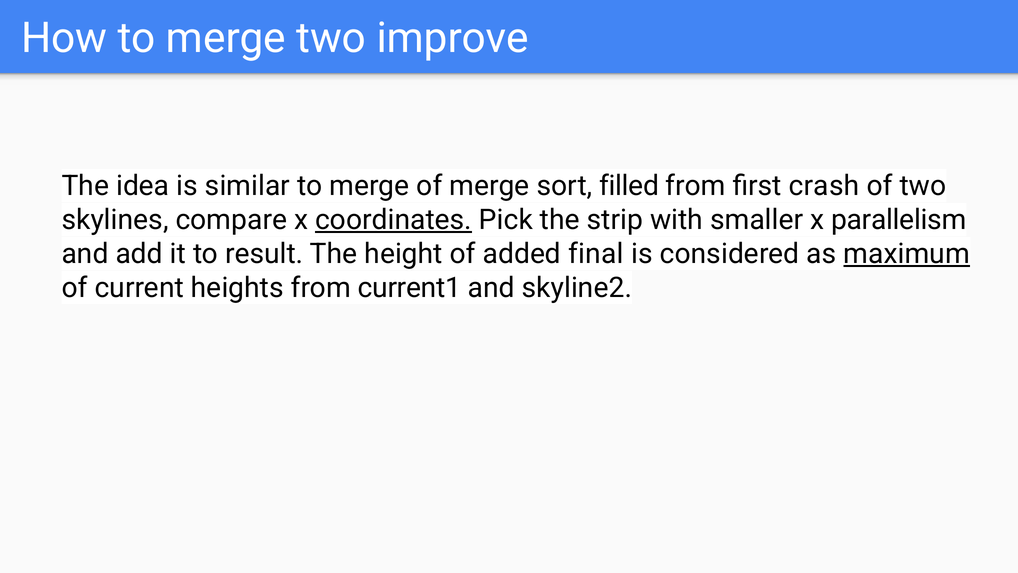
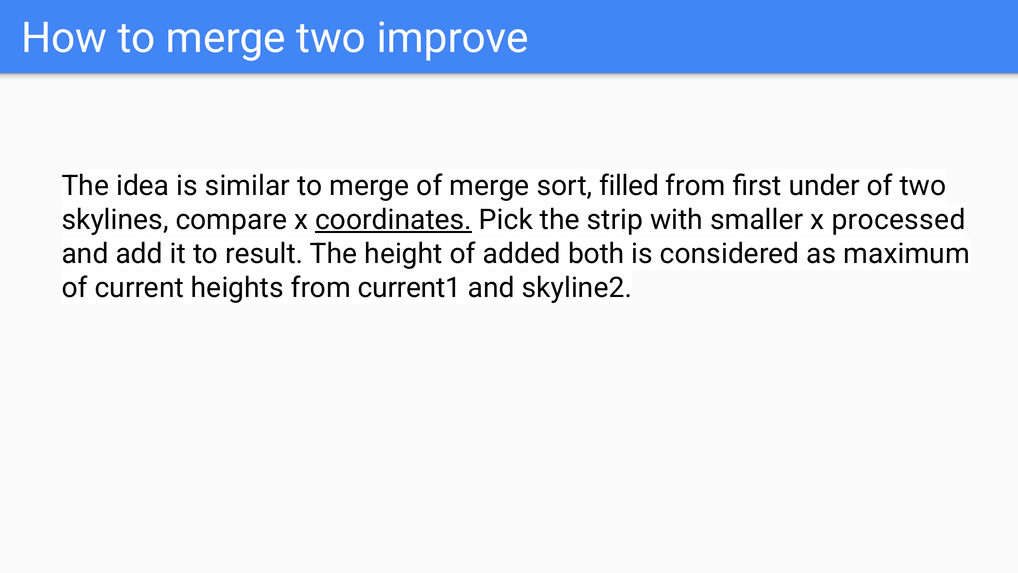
crash: crash -> under (824, 186)
parallelism: parallelism -> processed (899, 220)
final: final -> both (596, 254)
maximum underline: present -> none (907, 254)
